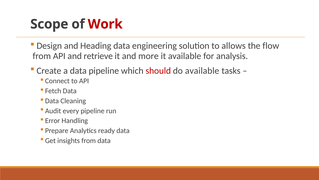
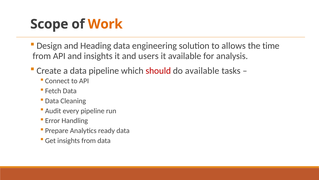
Work colour: red -> orange (105, 24)
flow: flow -> time (271, 46)
and retrieve: retrieve -> insights (98, 56)
and more: more -> users (148, 56)
